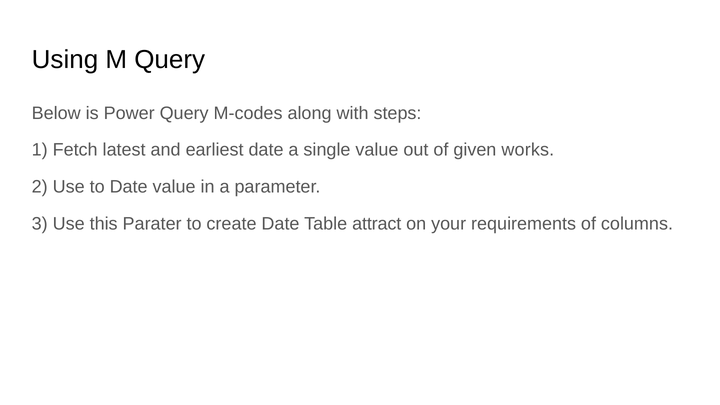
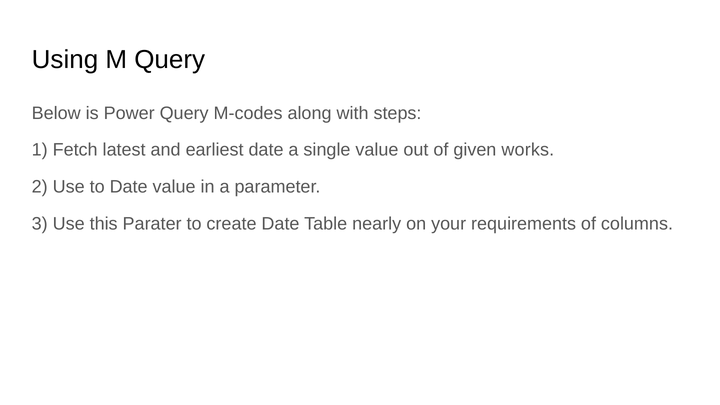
attract: attract -> nearly (377, 224)
